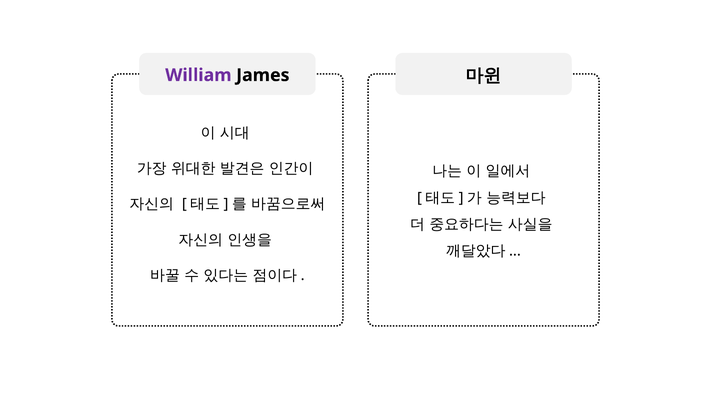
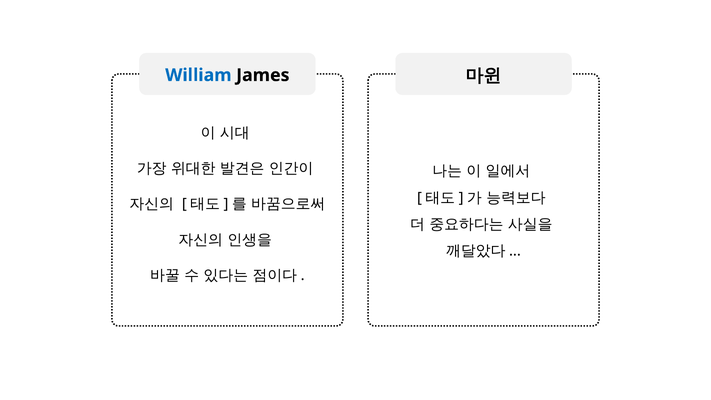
William colour: purple -> blue (198, 75)
